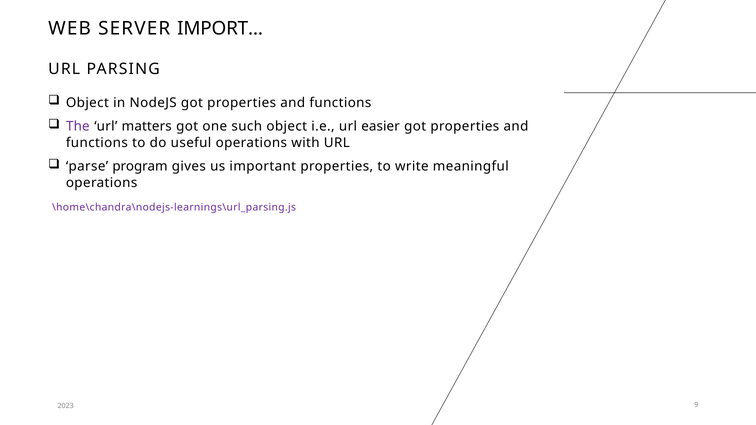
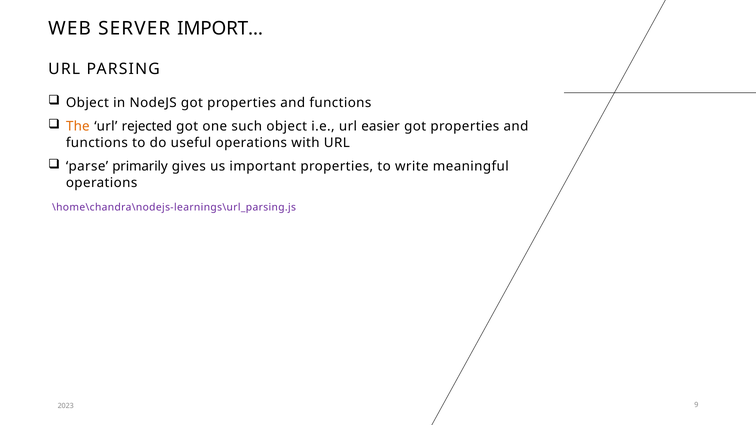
The colour: purple -> orange (78, 127)
matters: matters -> rejected (147, 127)
program: program -> primarily (140, 167)
